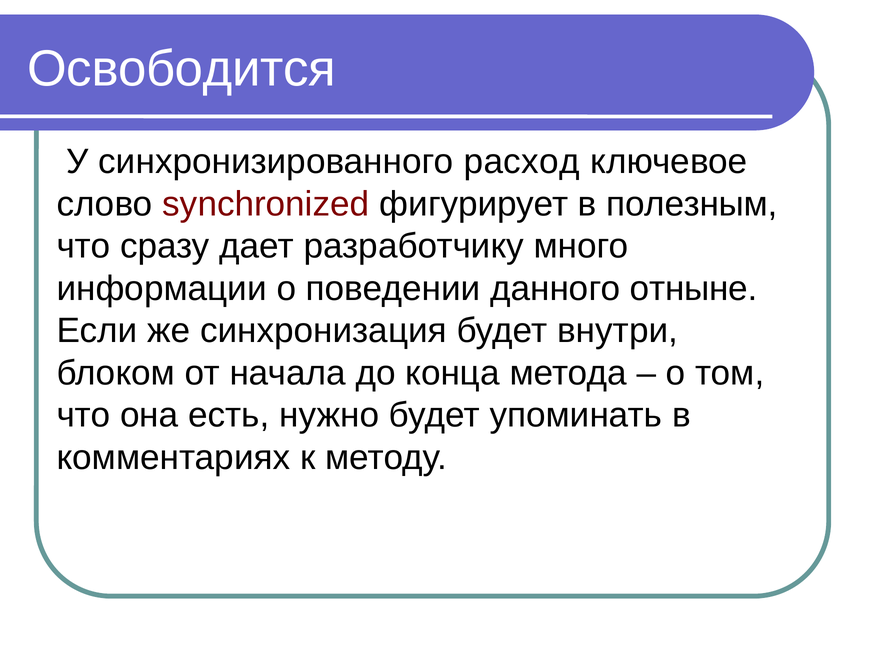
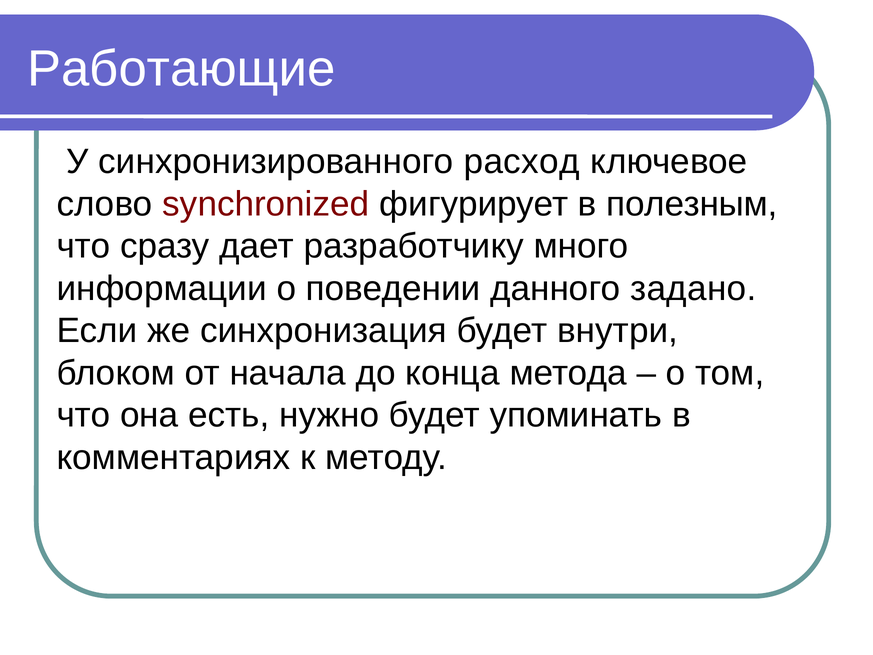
Освободится: Освободится -> Работающие (181, 69)
отныне: отныне -> задано (693, 288)
